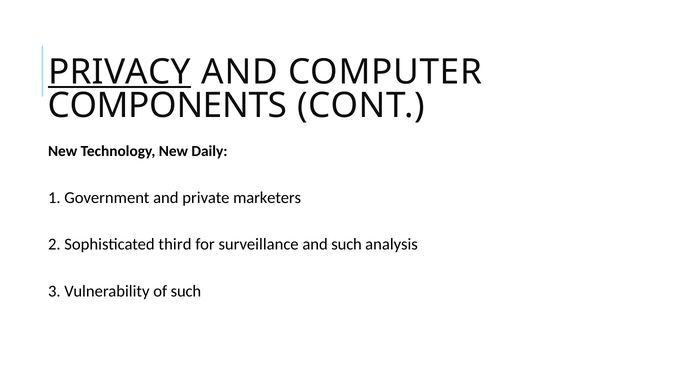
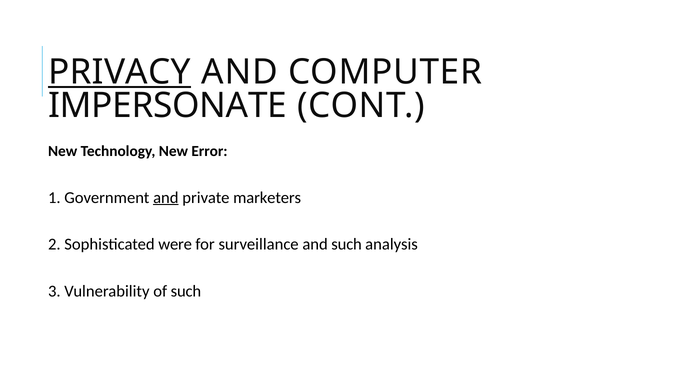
COMPONENTS: COMPONENTS -> IMPERSONATE (167, 106)
Daily: Daily -> Error (209, 151)
and underline: none -> present (166, 198)
third: third -> were (175, 245)
